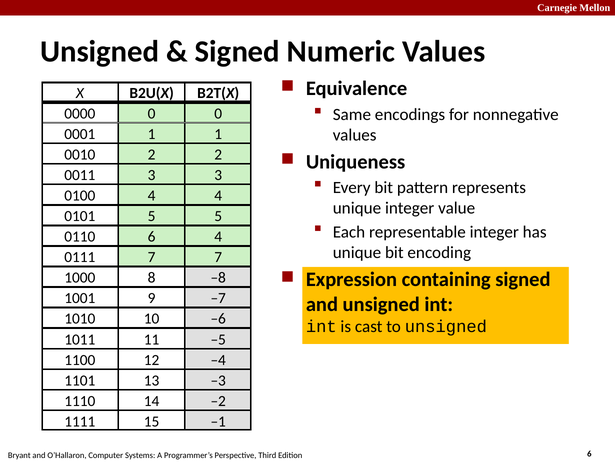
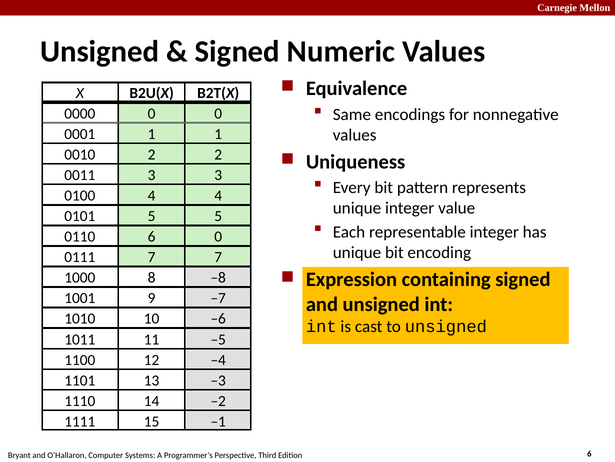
0110 4: 4 -> 0 (218, 236)
